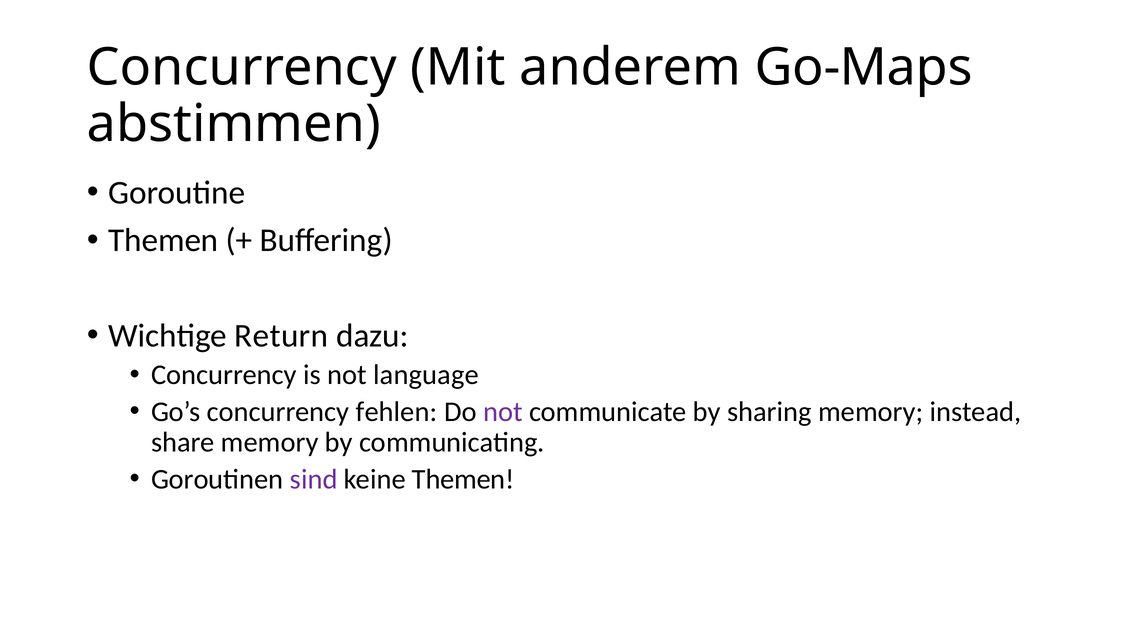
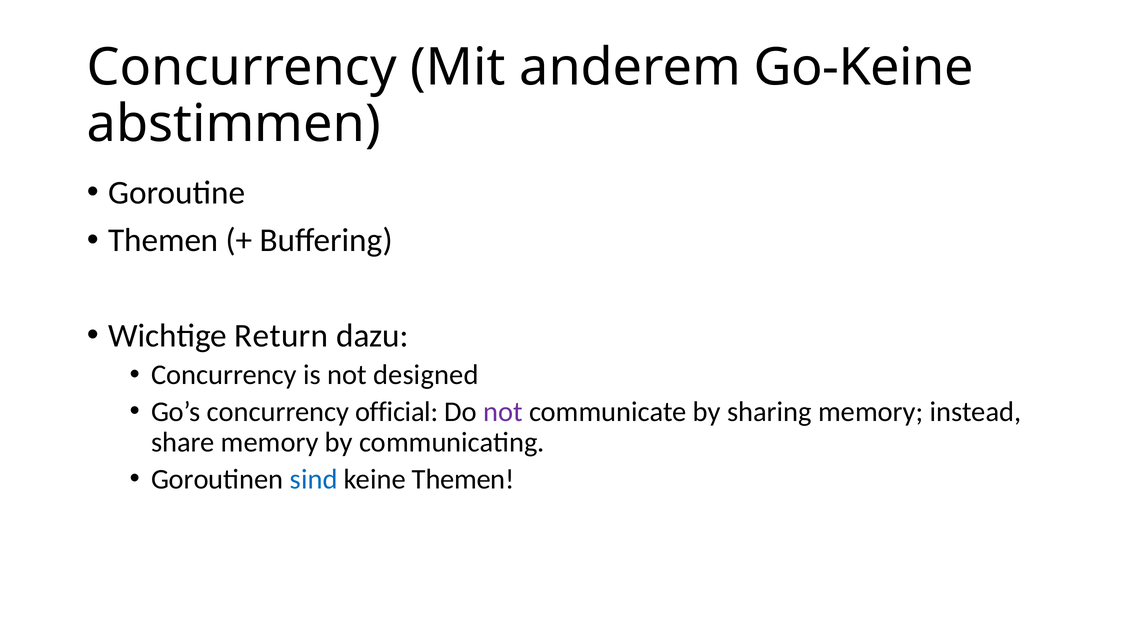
Go-Maps: Go-Maps -> Go-Keine (864, 68)
language: language -> designed (426, 375)
fehlen: fehlen -> official (397, 412)
sind colour: purple -> blue (314, 479)
